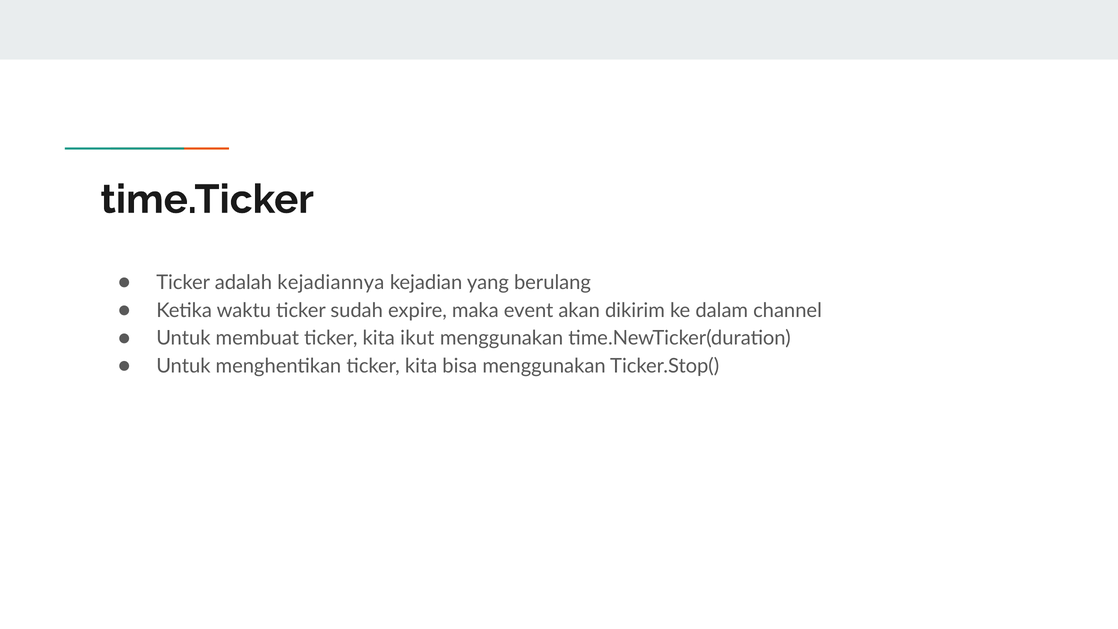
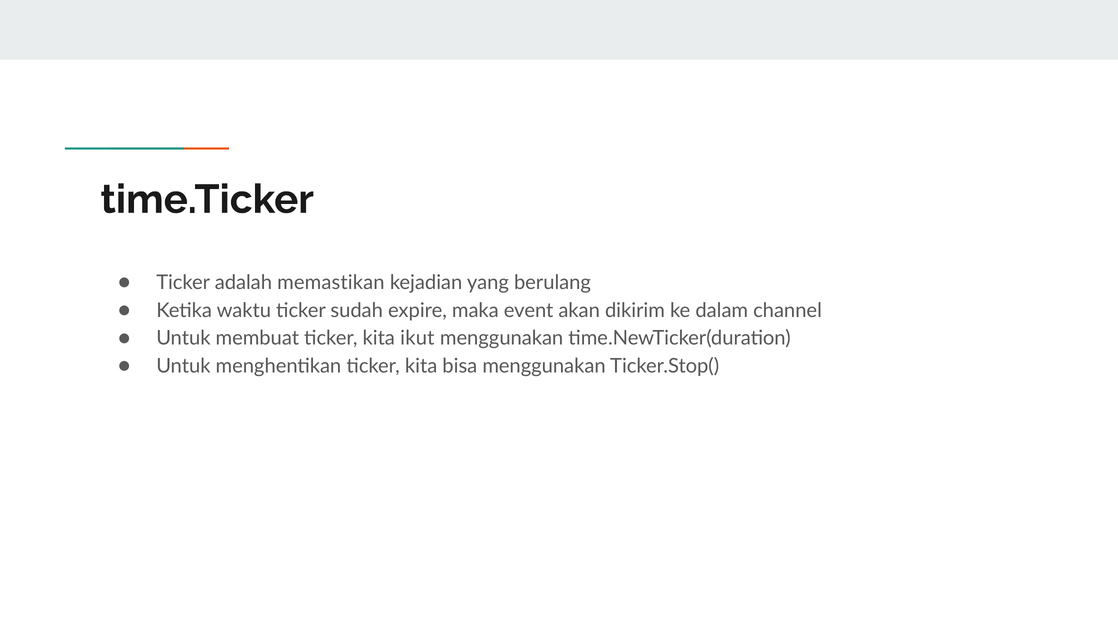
kejadiannya: kejadiannya -> memastikan (331, 283)
